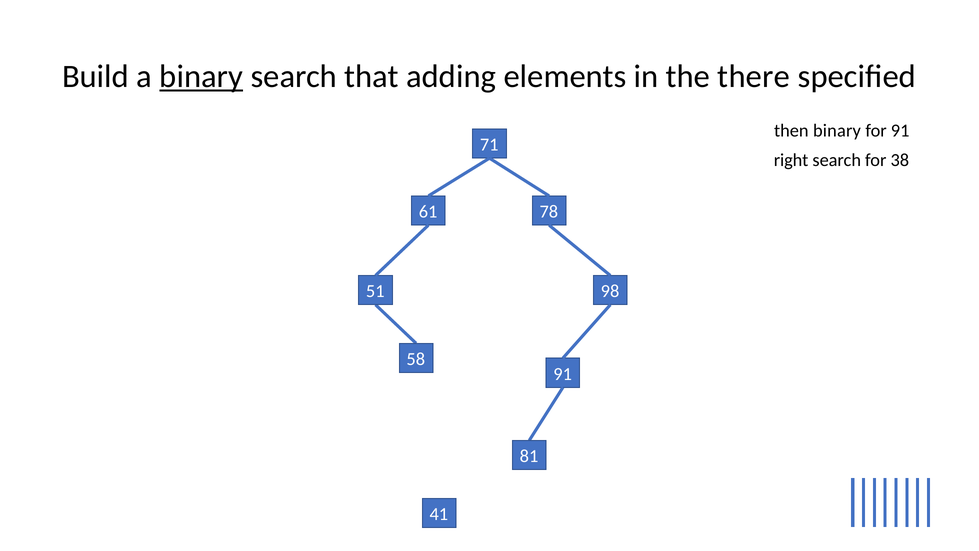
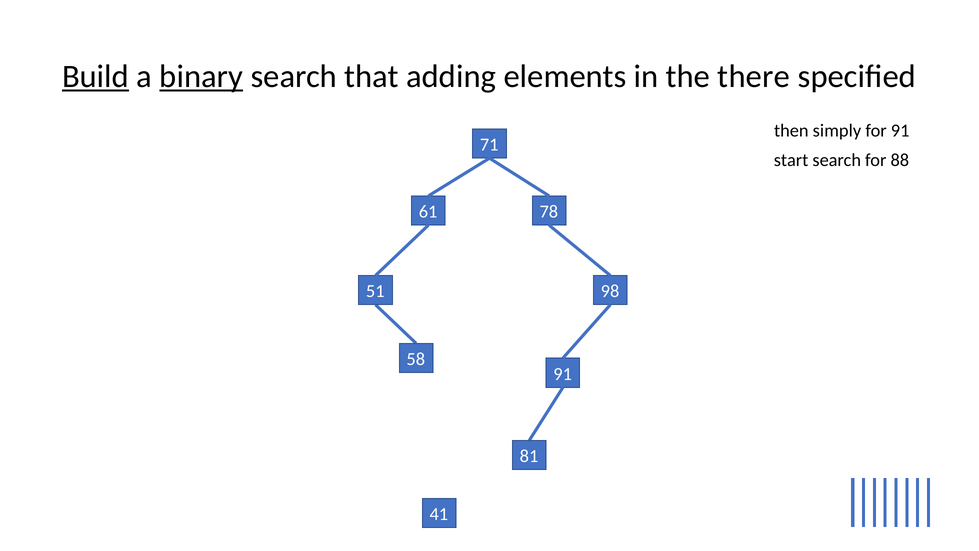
Build underline: none -> present (96, 76)
then binary: binary -> simply (837, 130)
right: right -> start (791, 160)
38: 38 -> 88 (900, 160)
